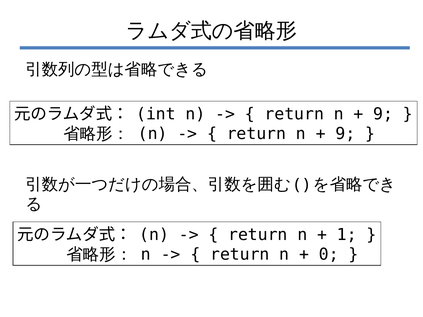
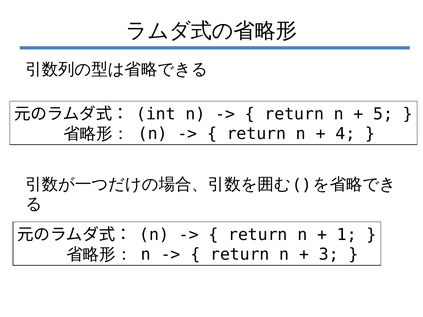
9: 9 -> 5 (383, 114)
9: 9 -> 4 (345, 134)
0: 0 -> 3 (329, 255)
